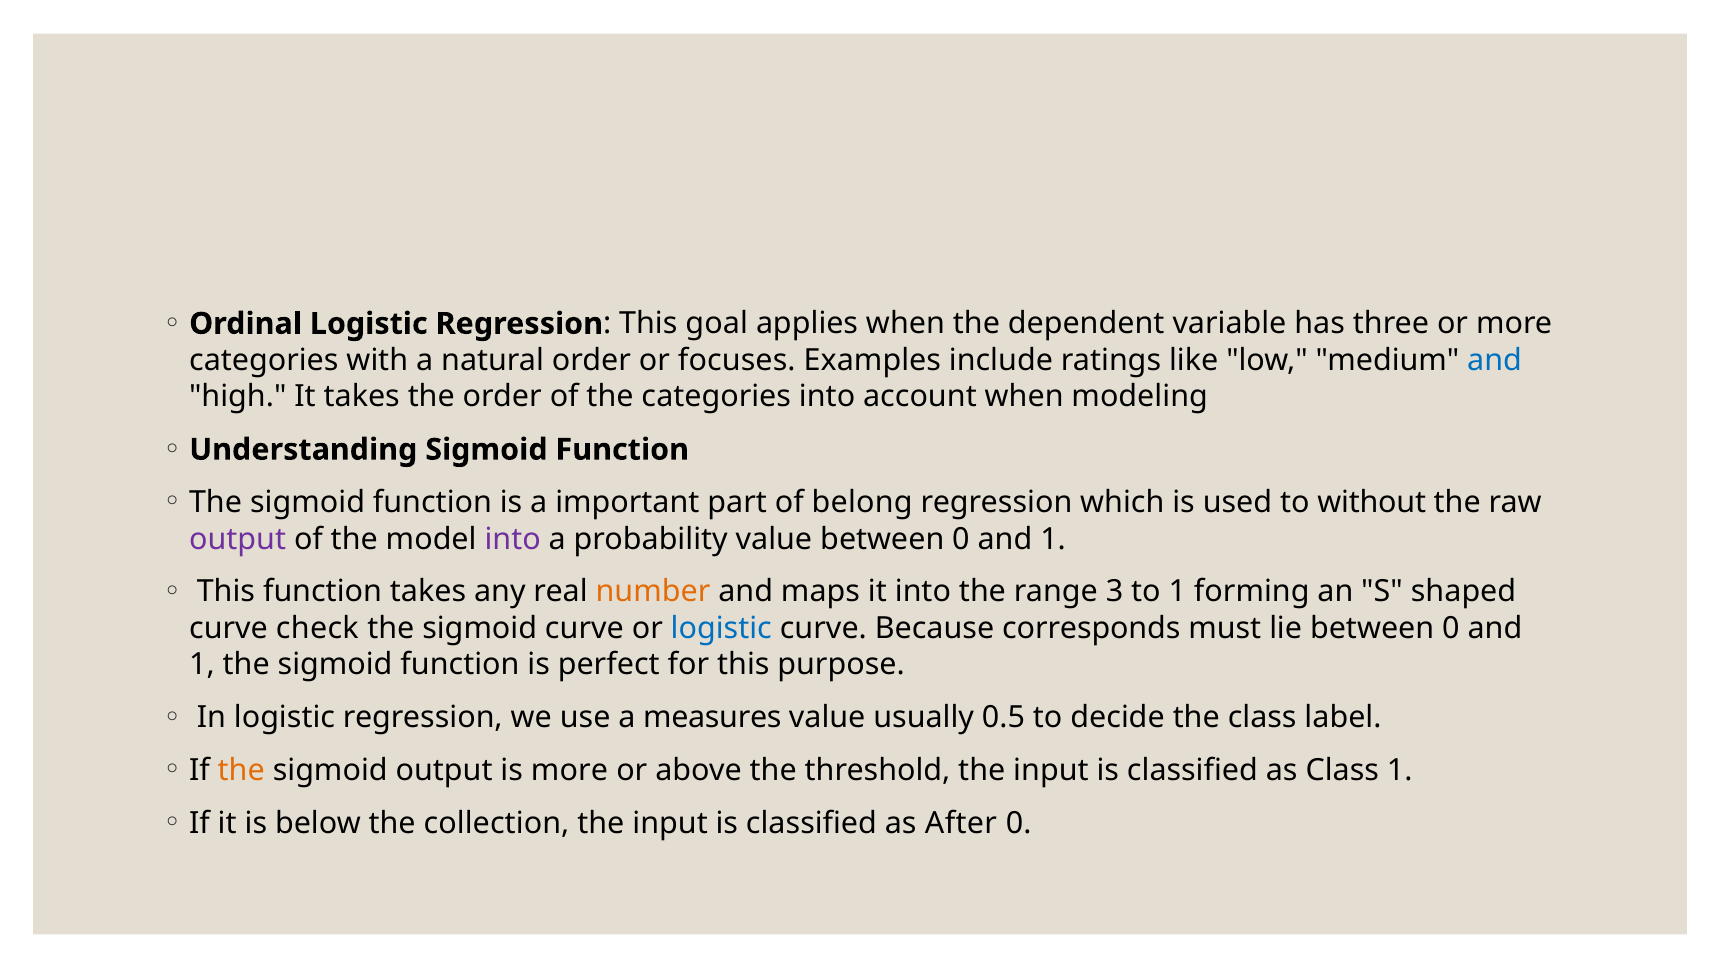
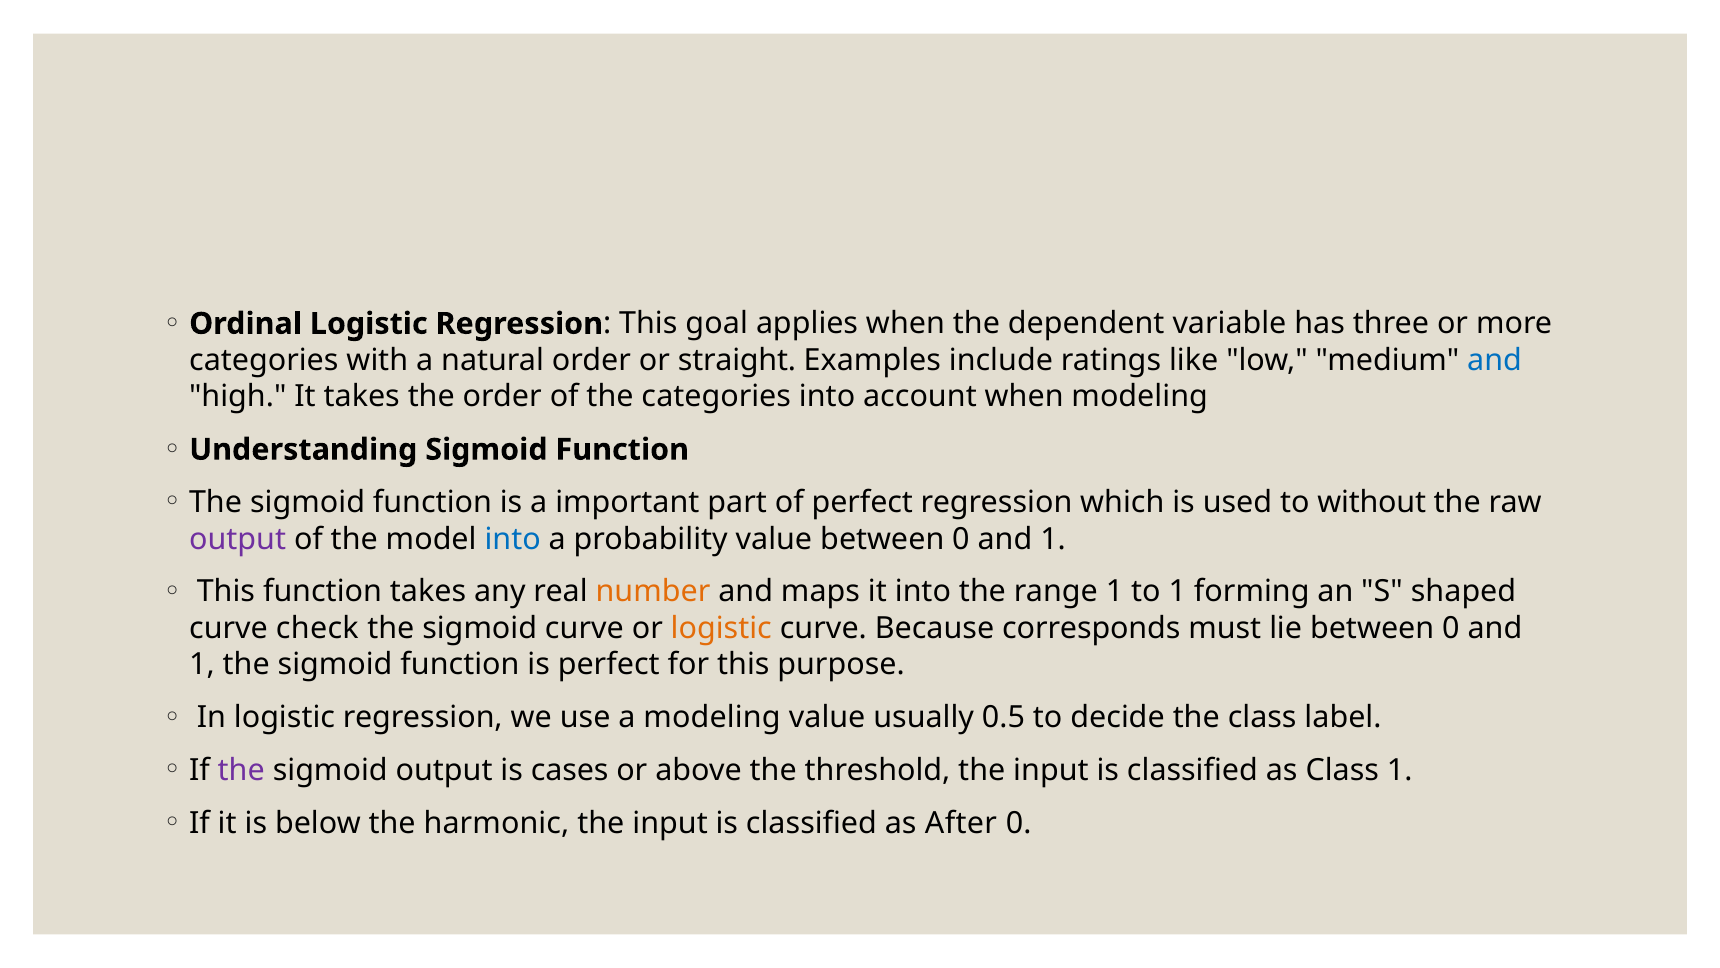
focuses: focuses -> straight (737, 360)
of belong: belong -> perfect (862, 502)
into colour: purple -> blue (513, 539)
range 3: 3 -> 1 (1115, 591)
logistic colour: blue -> orange (721, 628)
a measures: measures -> modeling (712, 717)
the colour: orange -> purple (241, 770)
is more: more -> cases (570, 770)
collection: collection -> harmonic (496, 823)
